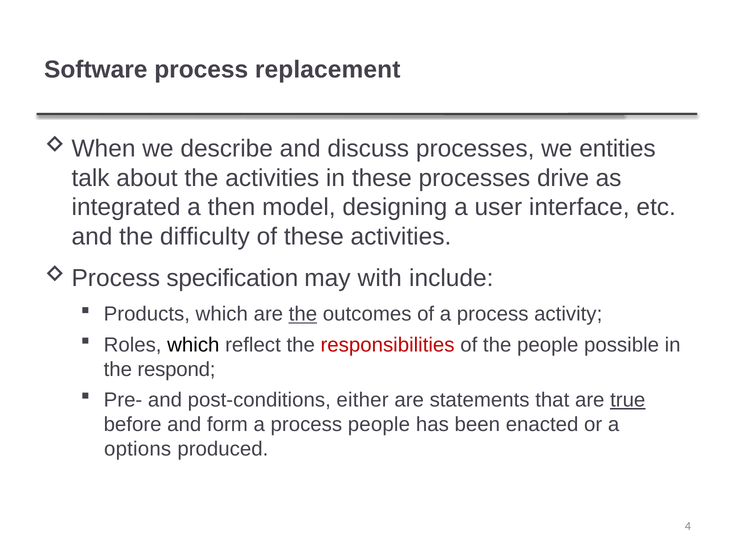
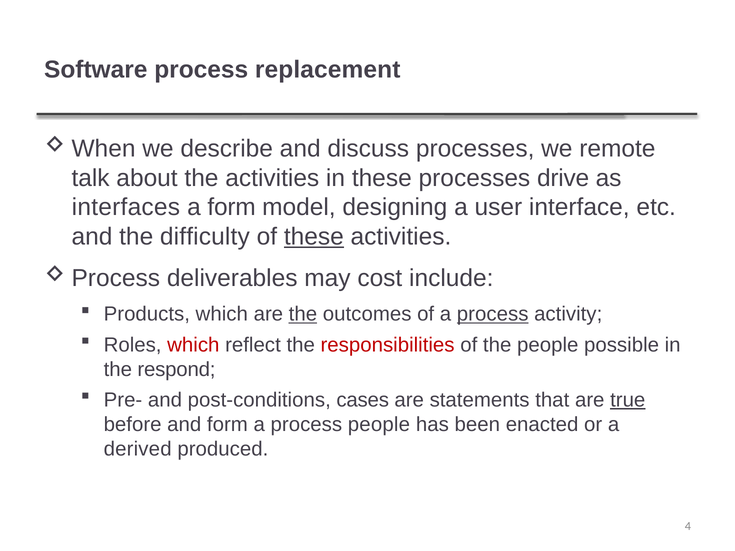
entities: entities -> remote (617, 149)
integrated: integrated -> interfaces (126, 207)
a then: then -> form (232, 207)
these underline: none -> present (314, 237)
specification: specification -> deliverables (232, 279)
with: with -> cost (380, 279)
process underline: none -> present (493, 314)
which colour: black -> red (193, 345)
either: either -> cases (363, 400)
options: options -> derived (138, 449)
